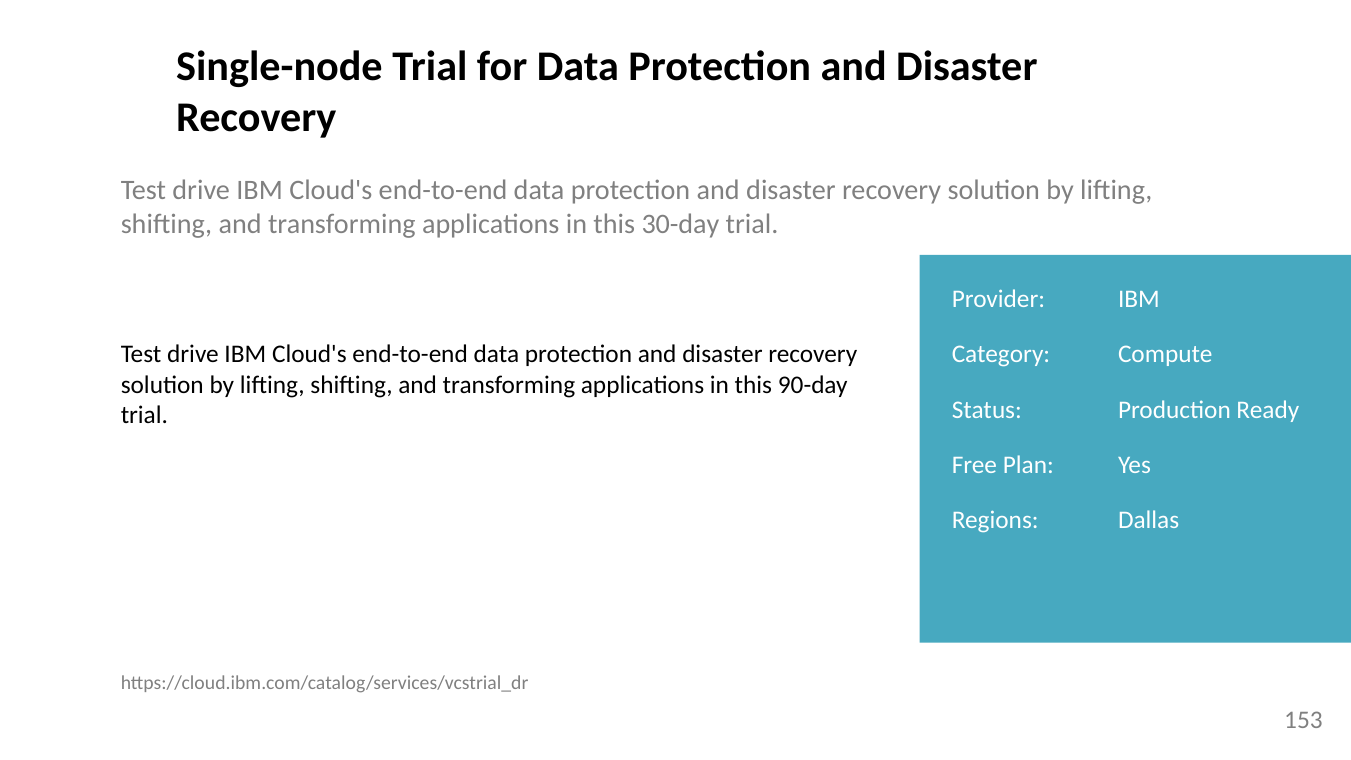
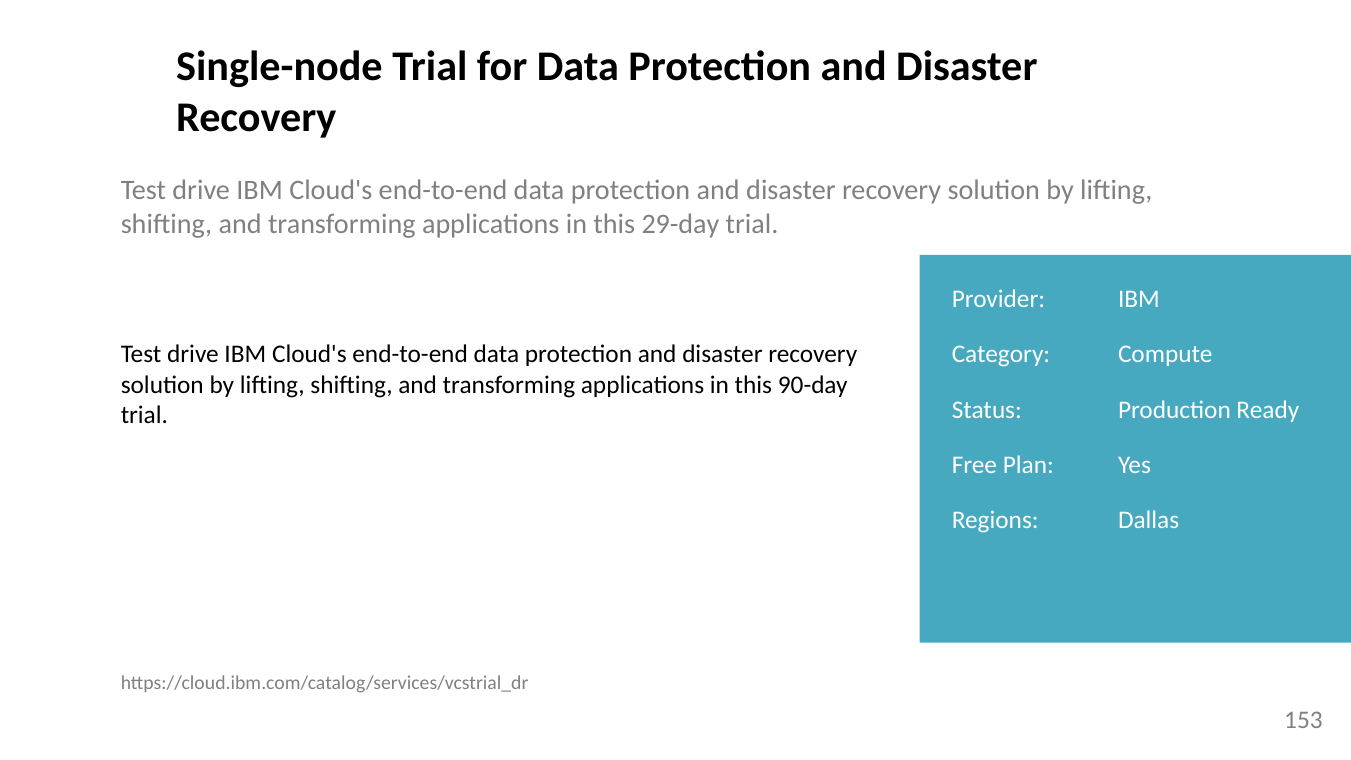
30-day: 30-day -> 29-day (680, 224)
